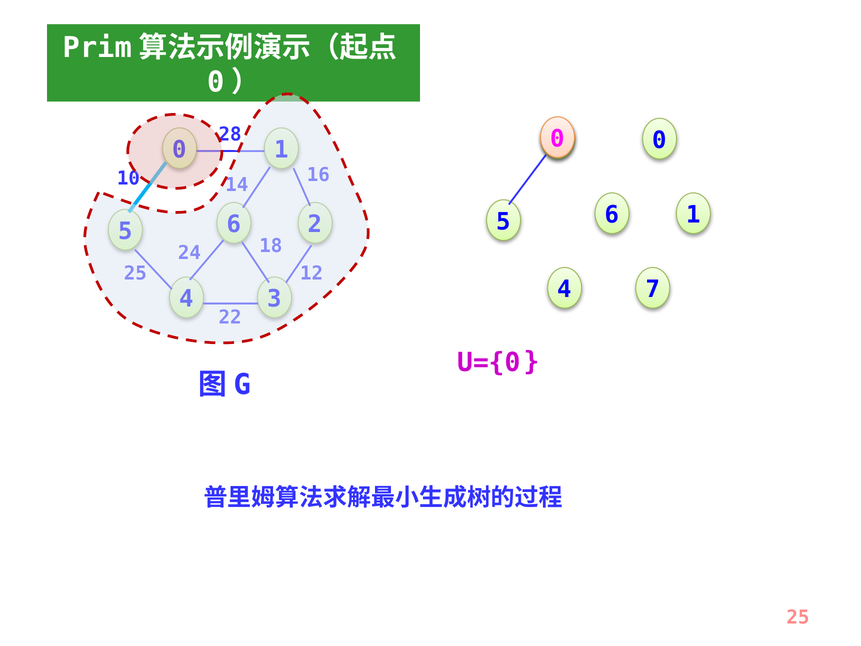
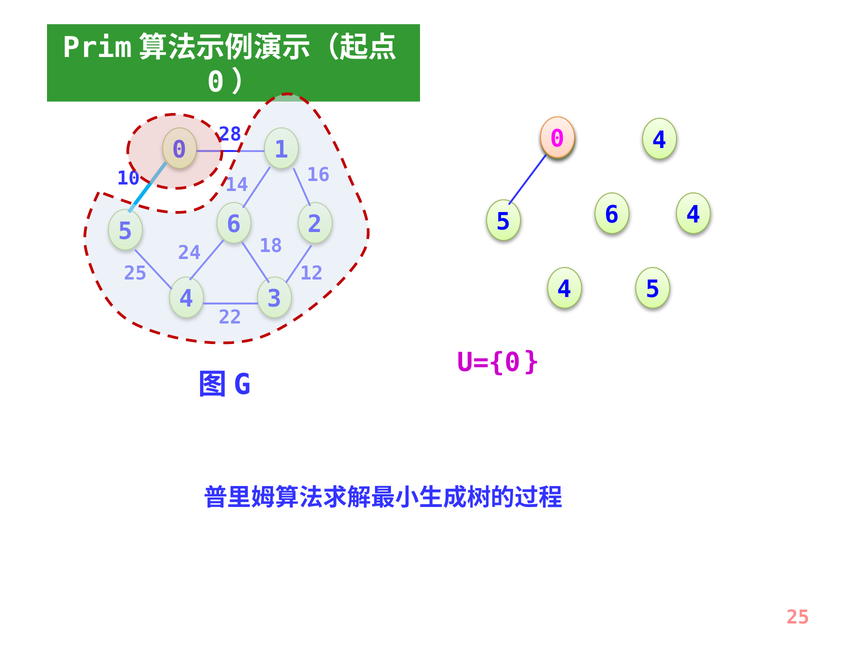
0: 0 -> 4 (660, 140)
6 1: 1 -> 4 (693, 215)
7: 7 -> 5 (653, 289)
